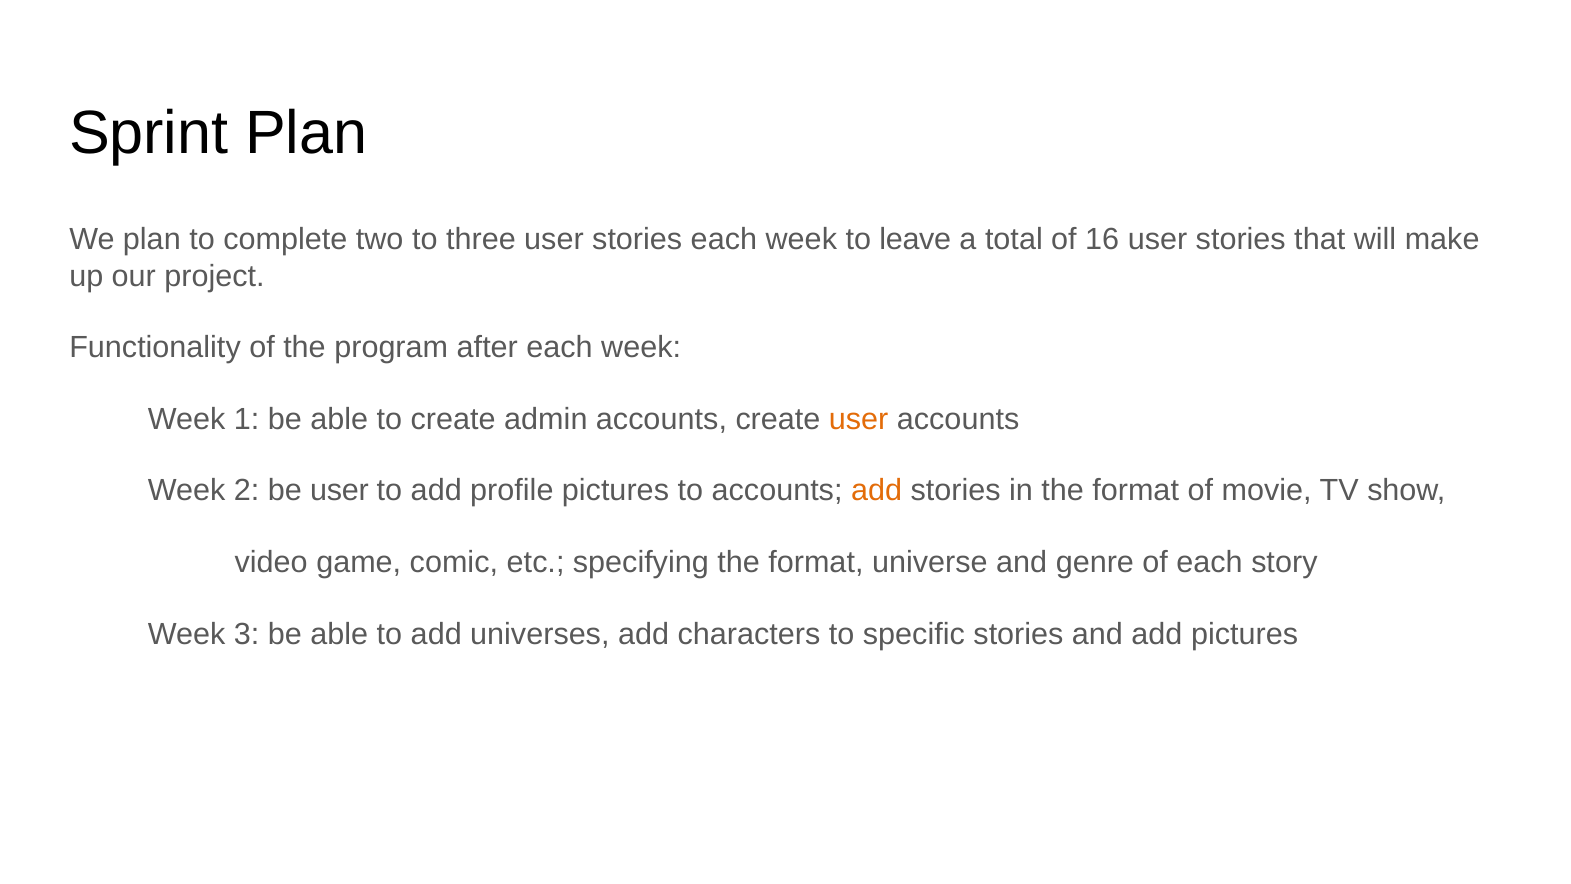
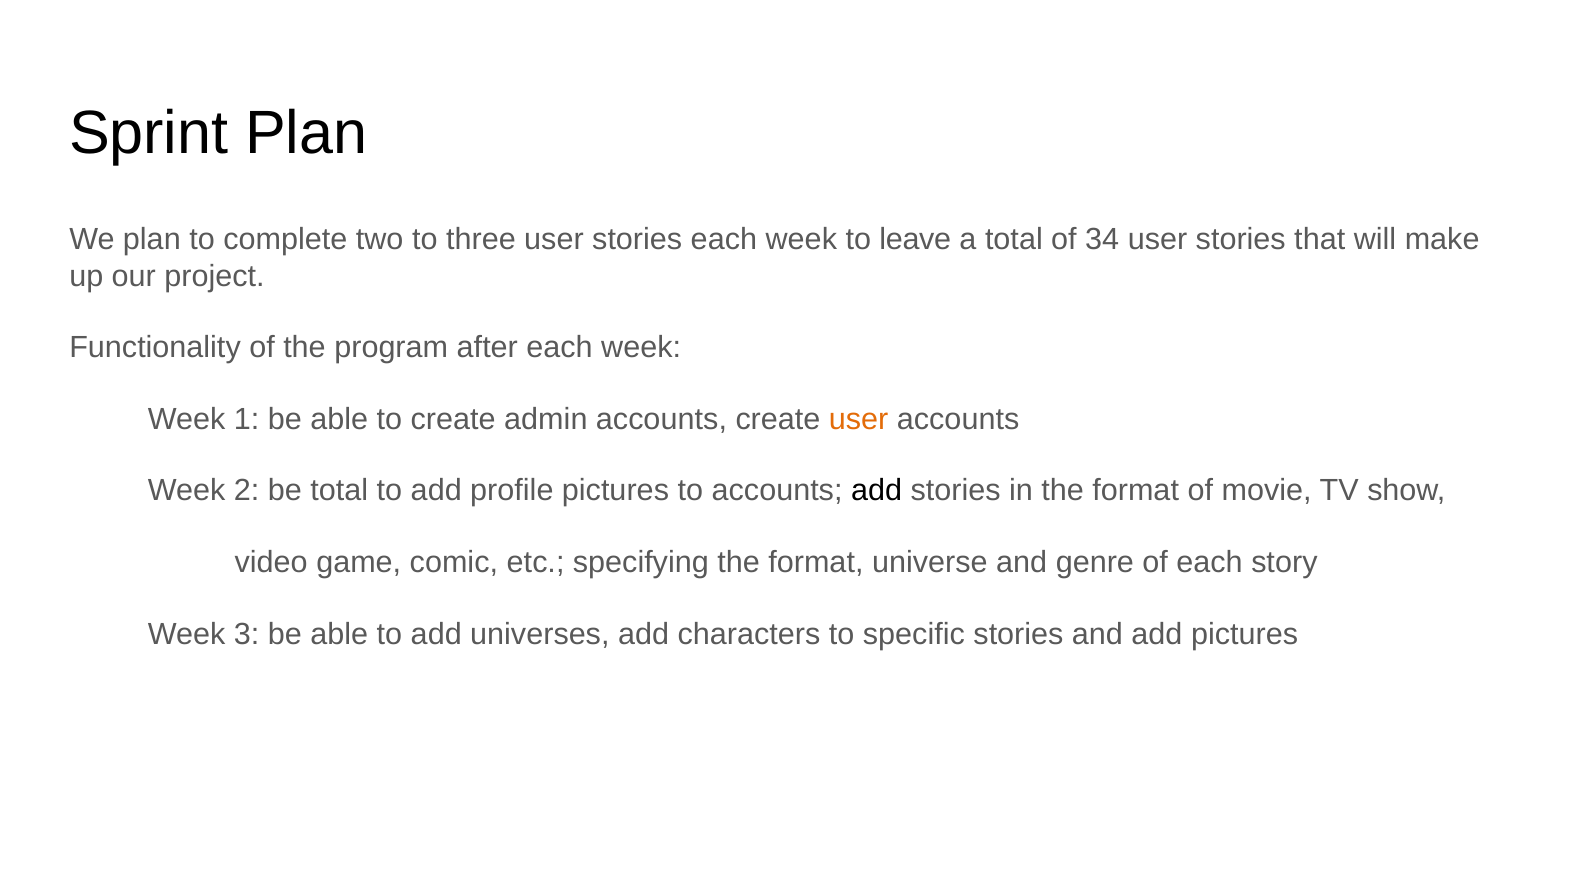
16: 16 -> 34 (1102, 239)
be user: user -> total (339, 491)
add colour: orange -> black (877, 491)
